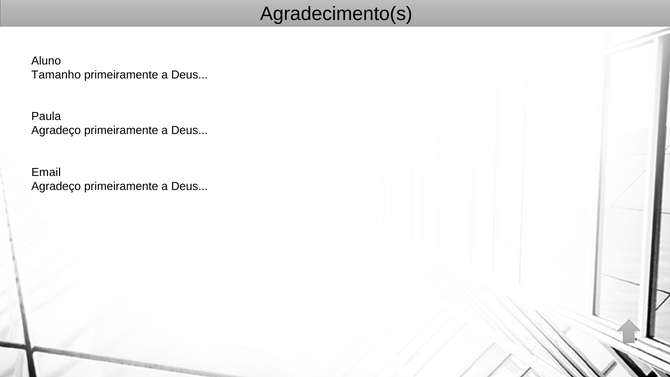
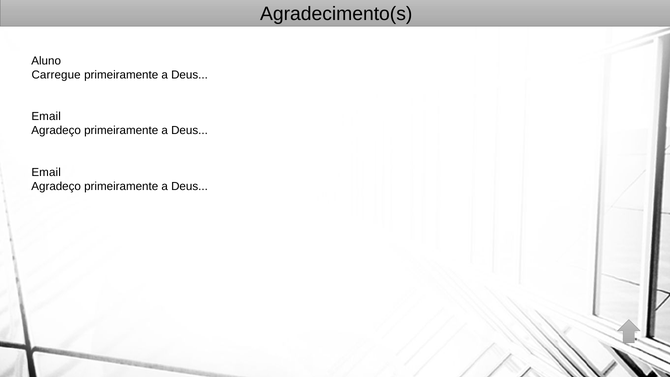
Tamanho: Tamanho -> Carregue (56, 75)
Paula: Paula -> Email (46, 117)
